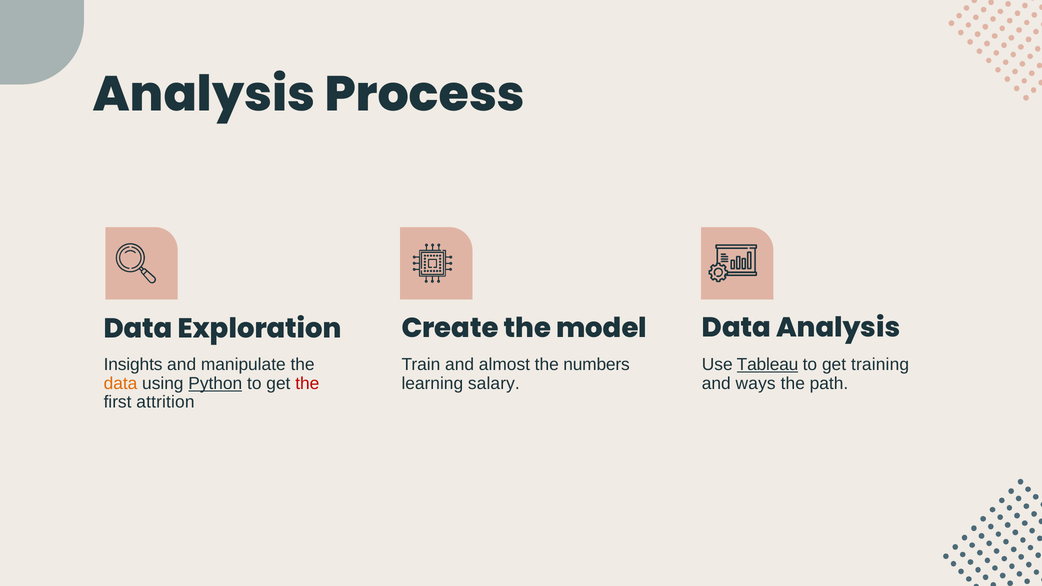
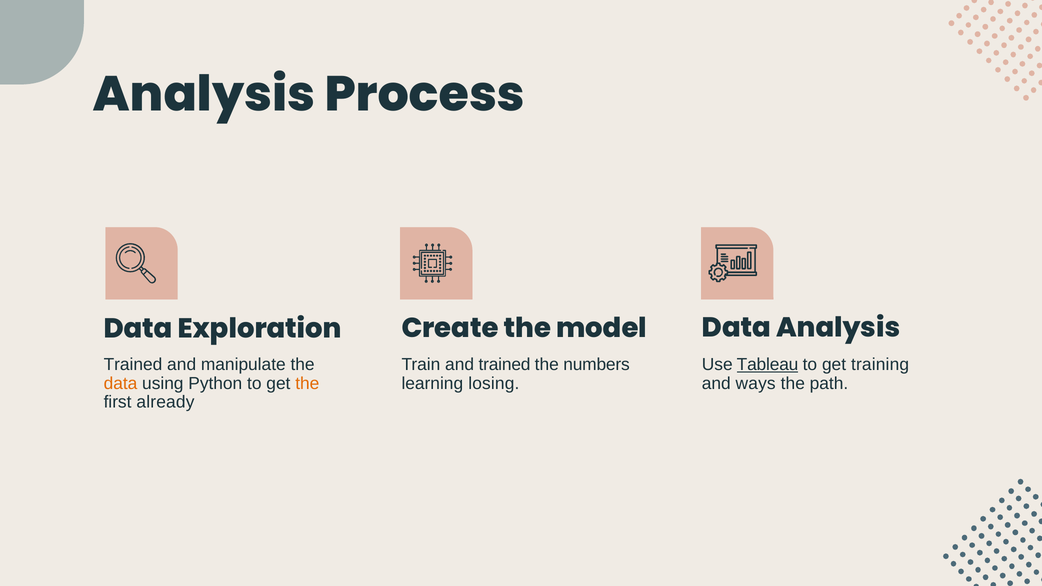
Insights: Insights -> Trained (133, 365)
and almost: almost -> trained (505, 365)
Python underline: present -> none (215, 383)
the colour: red -> orange (307, 383)
salary: salary -> losing (494, 383)
attrition: attrition -> already (165, 402)
